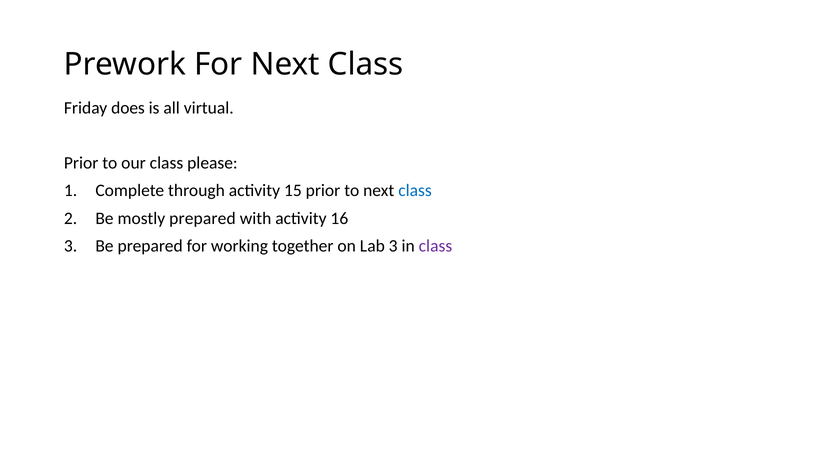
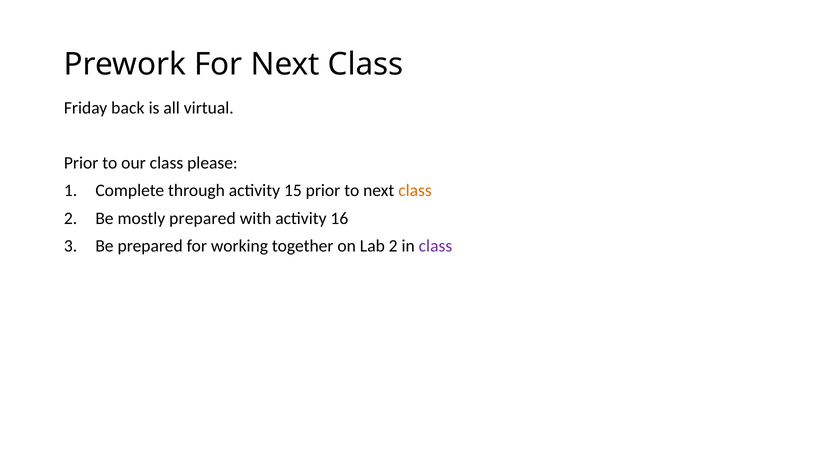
does: does -> back (128, 108)
class colour: blue -> orange (415, 191)
Lab 3: 3 -> 2 (393, 246)
